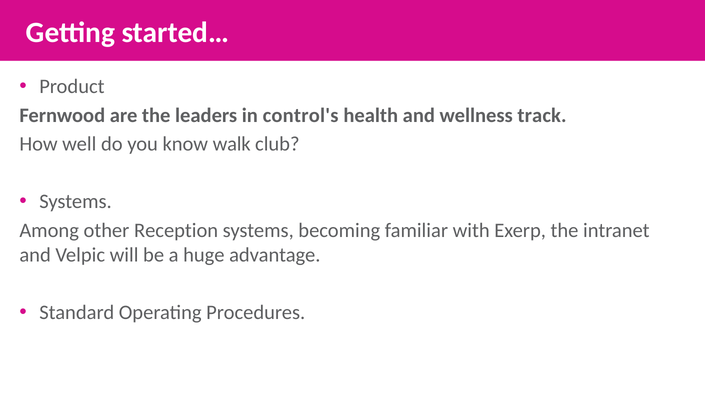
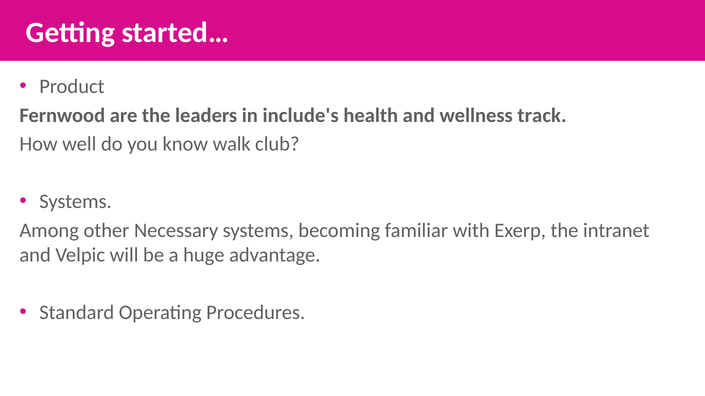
control's: control's -> include's (301, 115)
Reception: Reception -> Necessary (176, 231)
